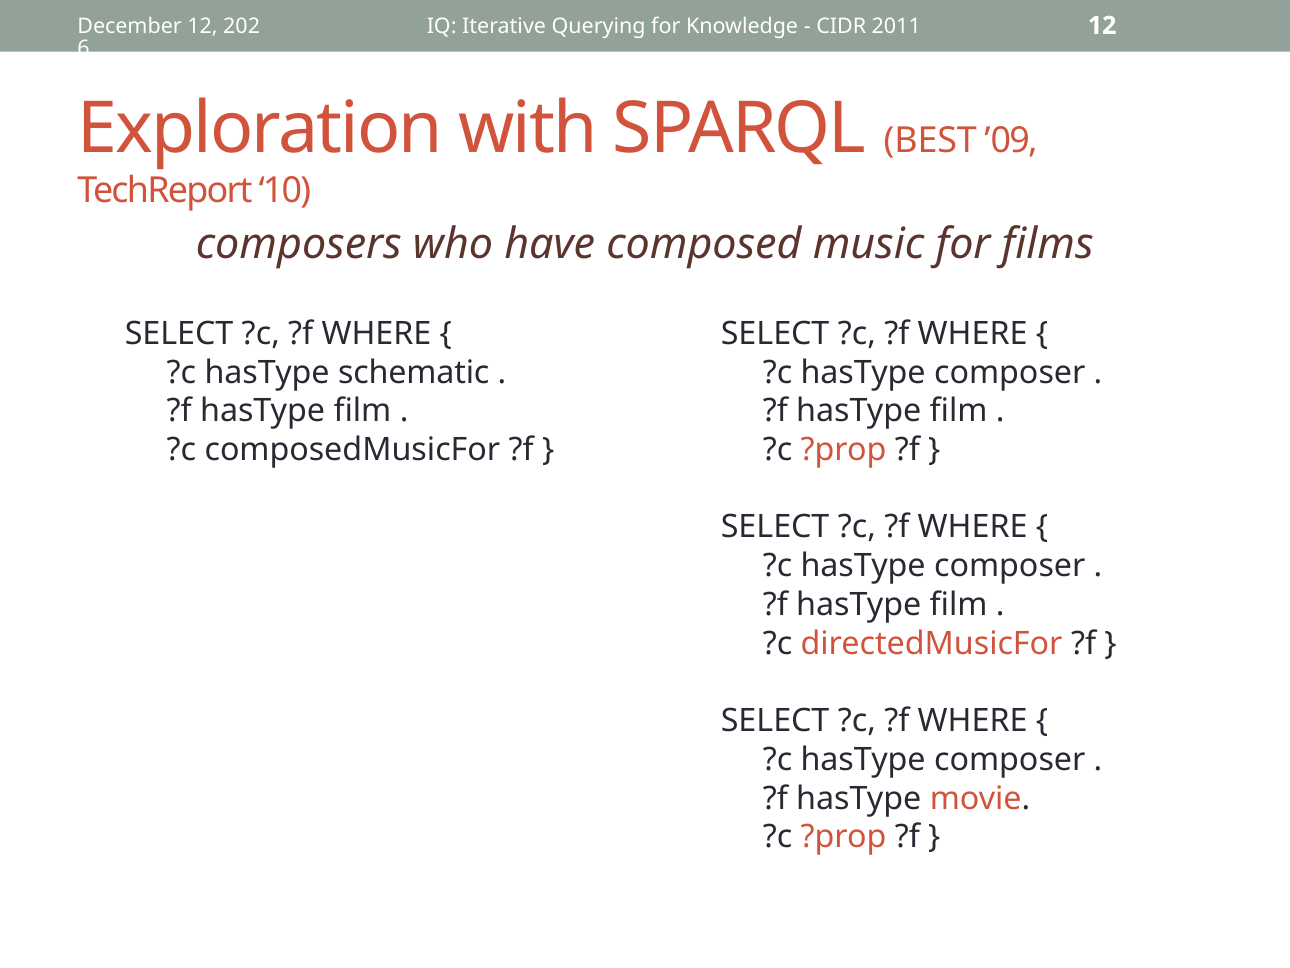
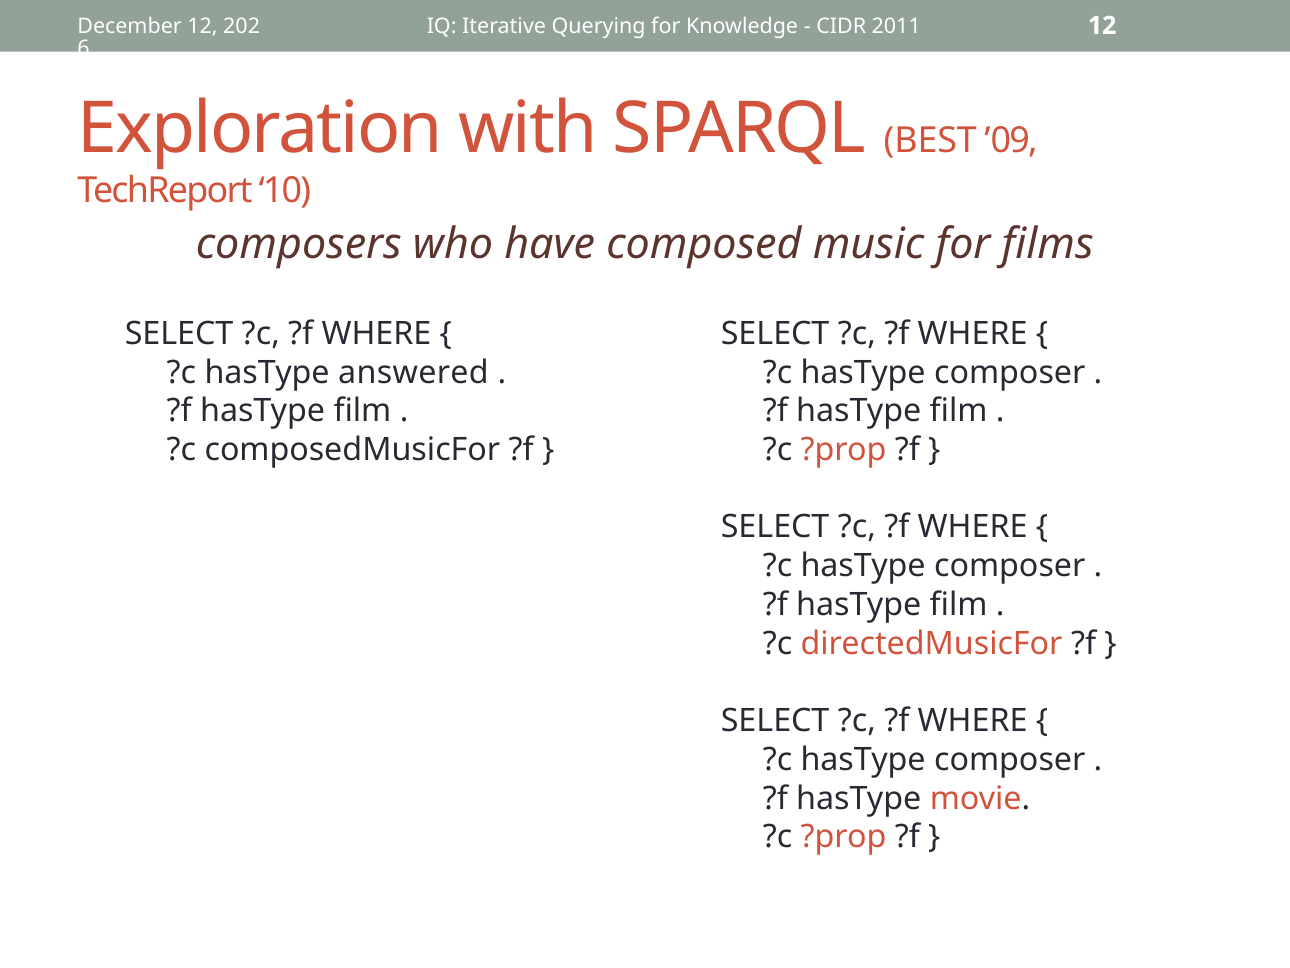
schematic: schematic -> answered (413, 372)
